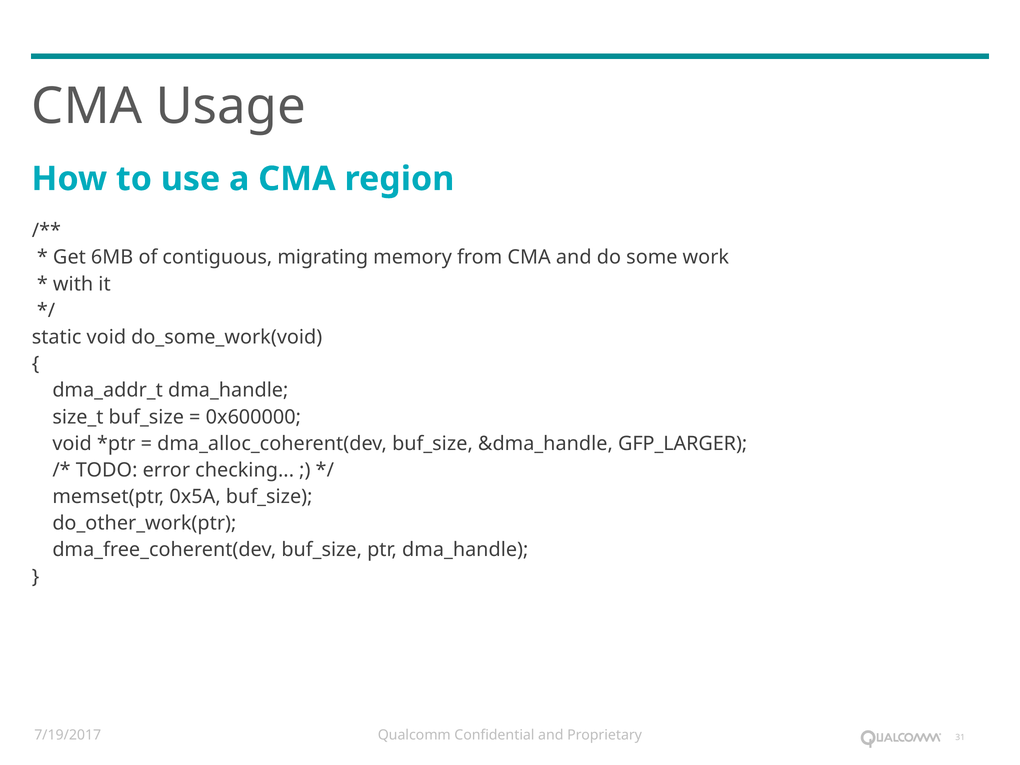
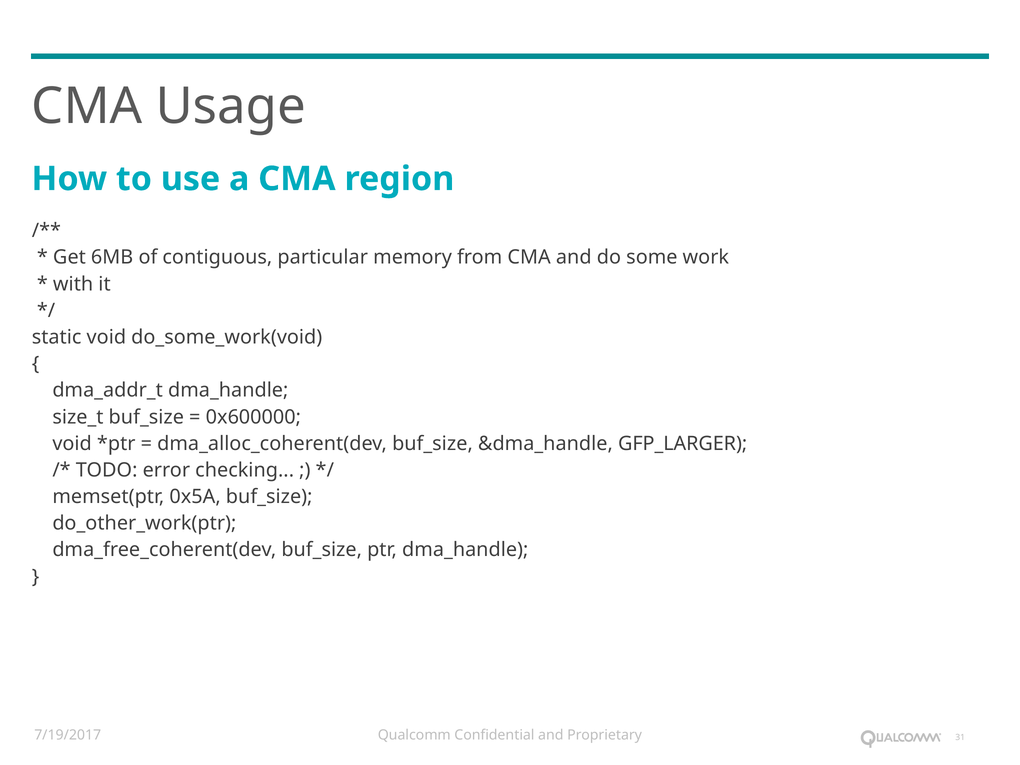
migrating: migrating -> particular (323, 257)
